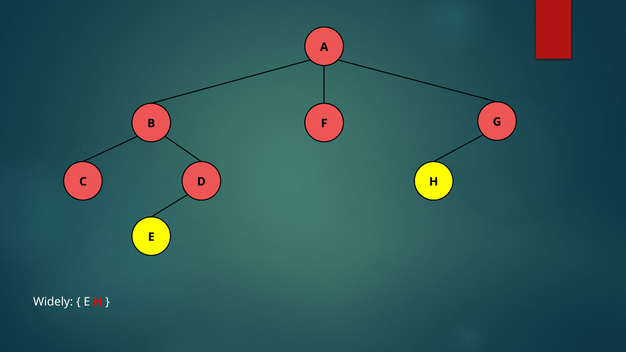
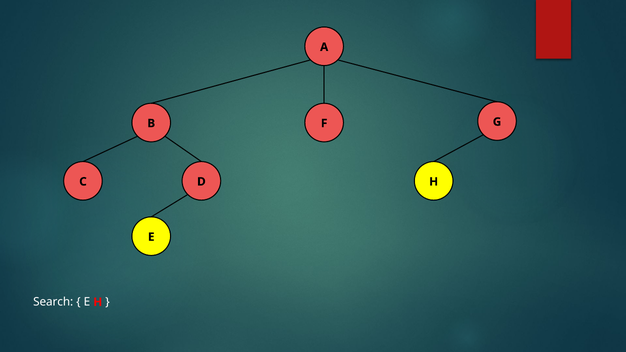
Widely: Widely -> Search (53, 302)
